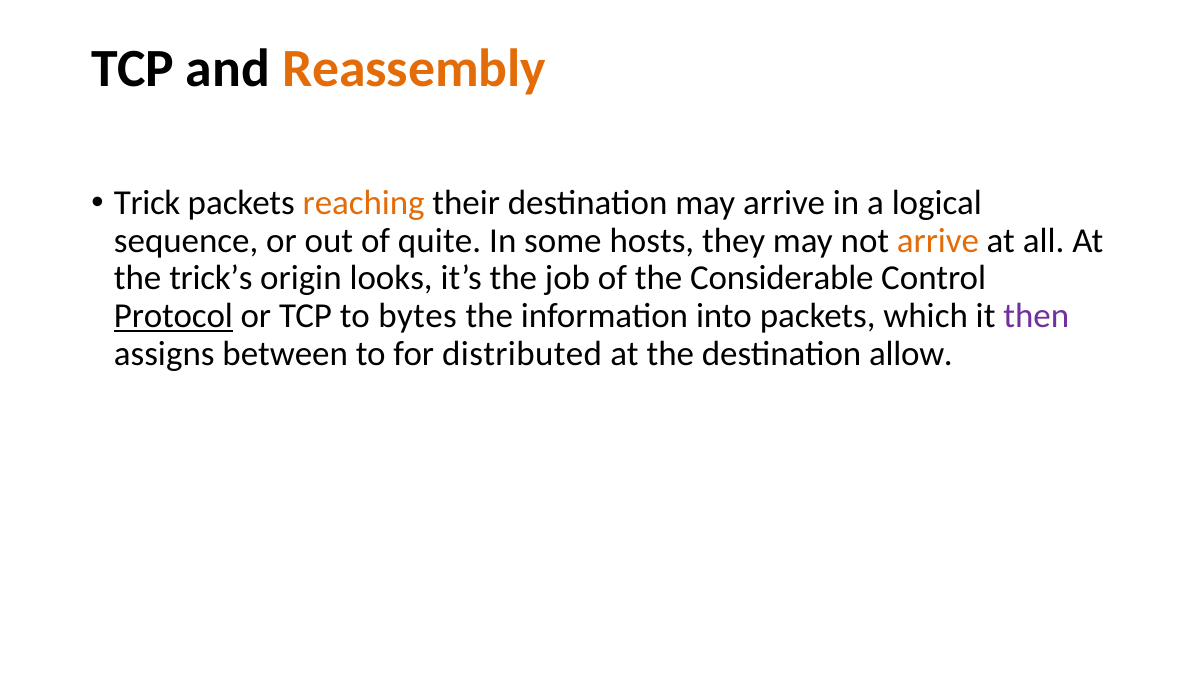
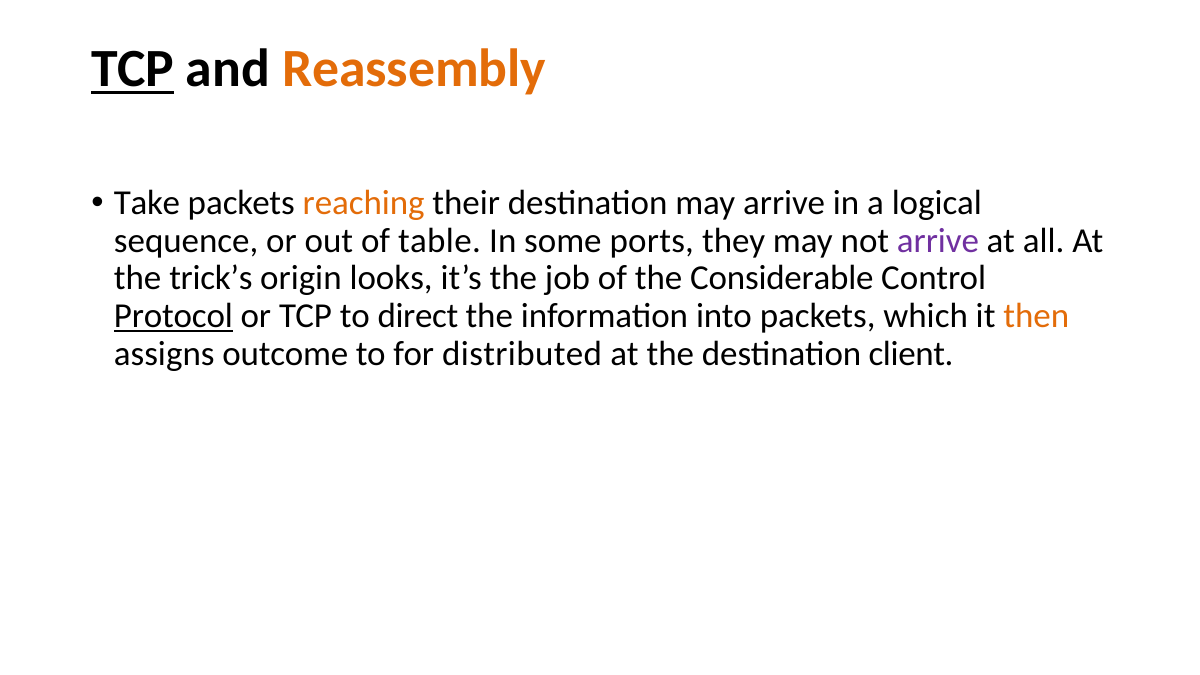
TCP underline: none -> present (133, 69)
Trick: Trick -> Take (147, 203)
quite: quite -> table (439, 241)
hosts: hosts -> ports (652, 241)
arrive colour: orange -> purple (938, 241)
bytes: bytes -> direct (418, 316)
then colour: purple -> orange (1036, 316)
between: between -> outcome (285, 354)
allow: allow -> client (911, 354)
